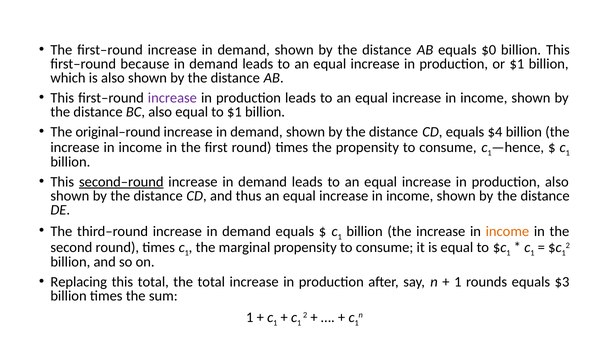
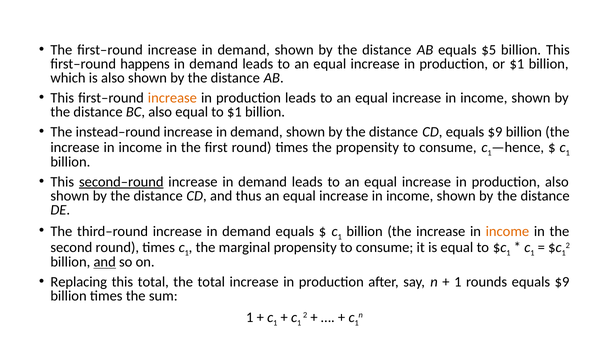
$0: $0 -> $5 (489, 50)
because: because -> happens (145, 64)
increase colour: purple -> orange (172, 98)
original–round: original–round -> instead–round (118, 132)
CD equals $4: $4 -> $9 (495, 132)
and underline: none -> present (105, 262)
rounds equals $3: $3 -> $9 (562, 281)
